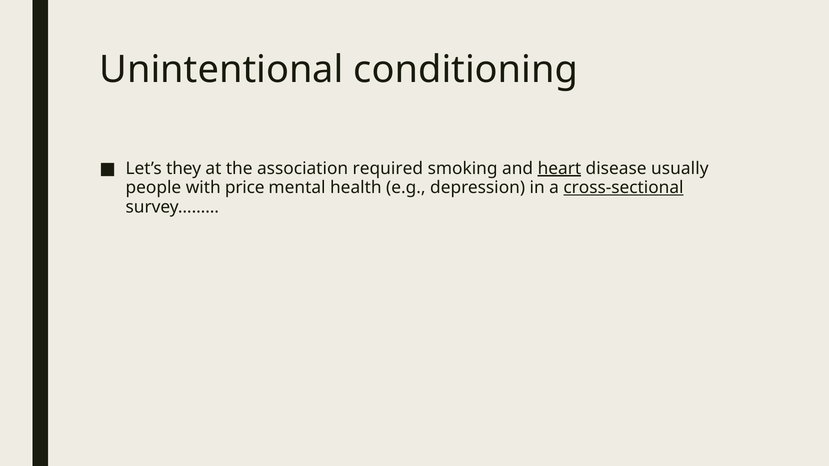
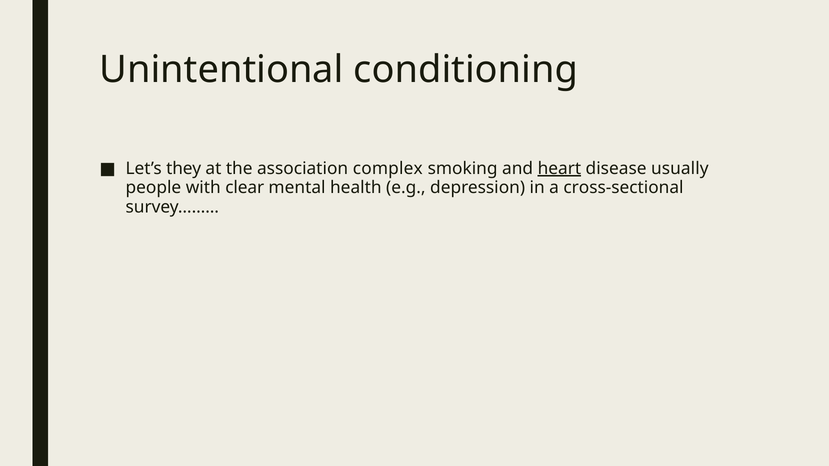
required: required -> complex (388, 168)
price: price -> clear (245, 188)
cross-sectional underline: present -> none (623, 188)
